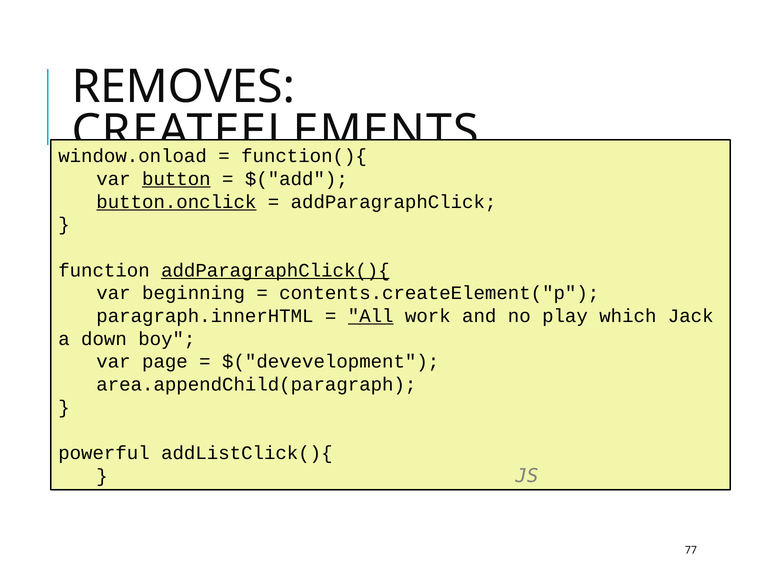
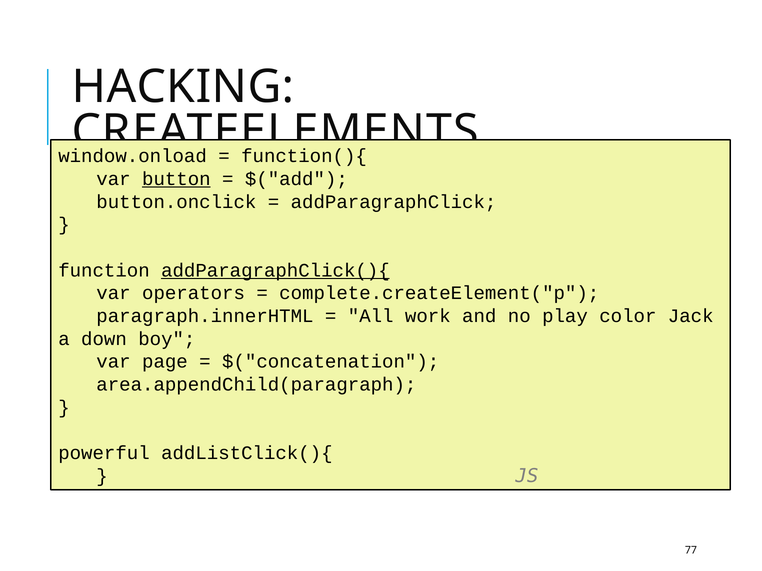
REMOVES: REMOVES -> HACKING (183, 87)
button.onclick underline: present -> none (176, 202)
beginning: beginning -> operators (194, 293)
contents.createElement("p: contents.createElement("p -> complete.createElement("p (439, 293)
All underline: present -> none (371, 316)
which: which -> color (628, 316)
$("devevelopment: $("devevelopment -> $("concatenation (331, 362)
